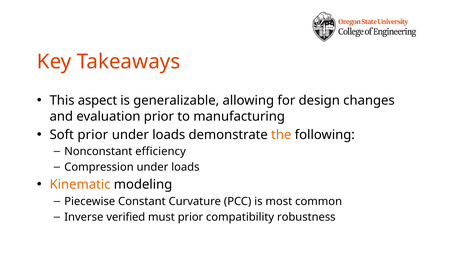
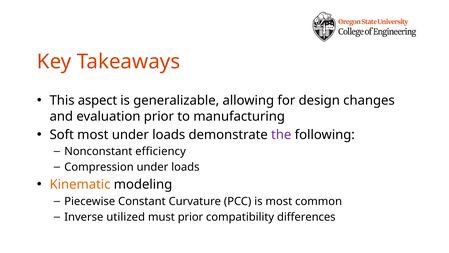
Soft prior: prior -> most (93, 135)
the colour: orange -> purple (281, 135)
verified: verified -> utilized (126, 217)
robustness: robustness -> differences (306, 217)
